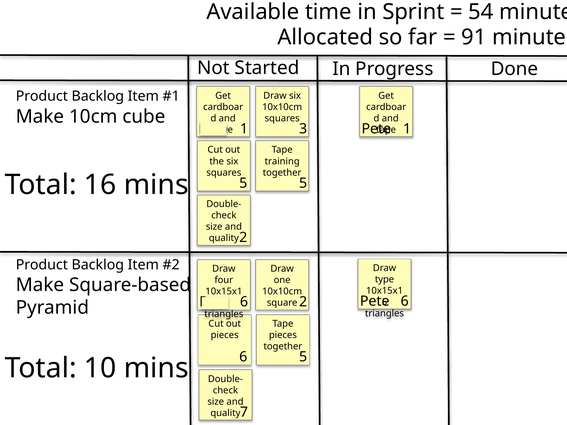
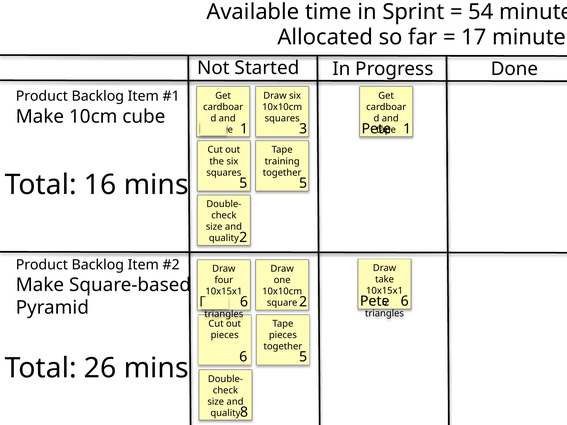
91: 91 -> 17 (474, 37)
type: type -> take (385, 279)
10: 10 -> 26 (100, 369)
7: 7 -> 8 (244, 412)
